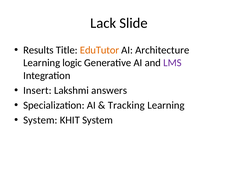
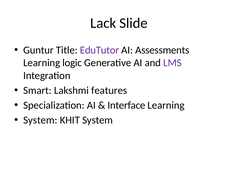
Results: Results -> Guntur (38, 50)
EduTutor colour: orange -> purple (99, 50)
Architecture: Architecture -> Assessments (162, 50)
Insert: Insert -> Smart (37, 90)
answers: answers -> features (109, 90)
Tracking: Tracking -> Interface (126, 105)
